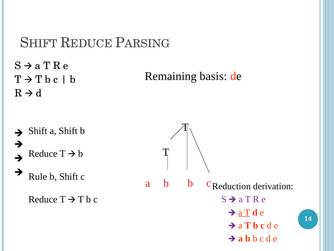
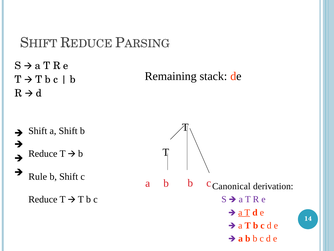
basis: basis -> stack (213, 76)
Reduction: Reduction -> Canonical (231, 186)
